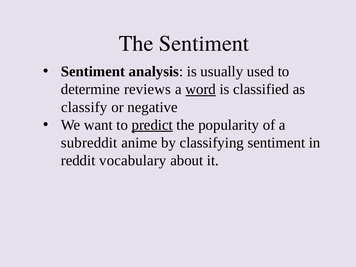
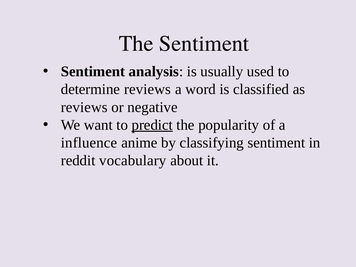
word underline: present -> none (201, 89)
classify: classify -> reviews (84, 107)
subreddit: subreddit -> influence (89, 143)
